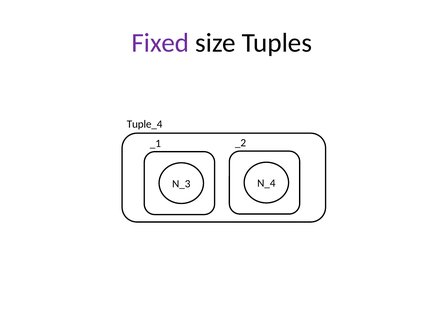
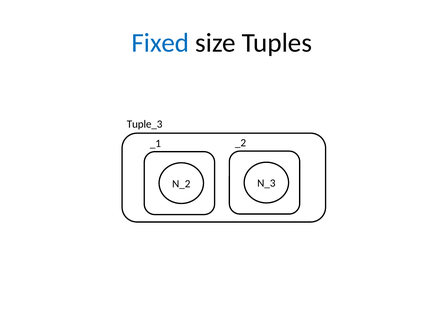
Fixed colour: purple -> blue (160, 43)
Tuple_4: Tuple_4 -> Tuple_3 (145, 124)
N_4: N_4 -> N_3 (266, 183)
N_3: N_3 -> N_2 (181, 184)
